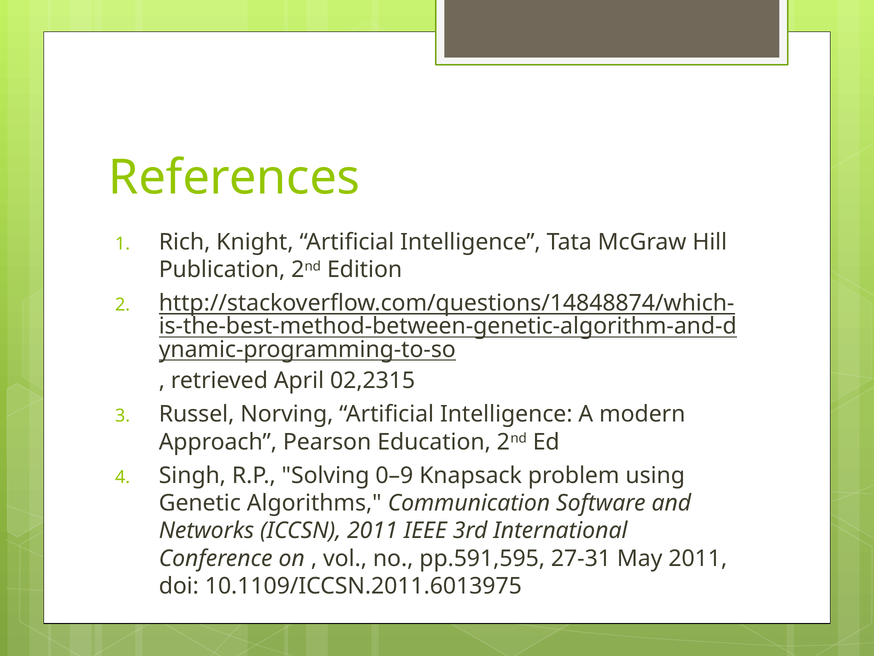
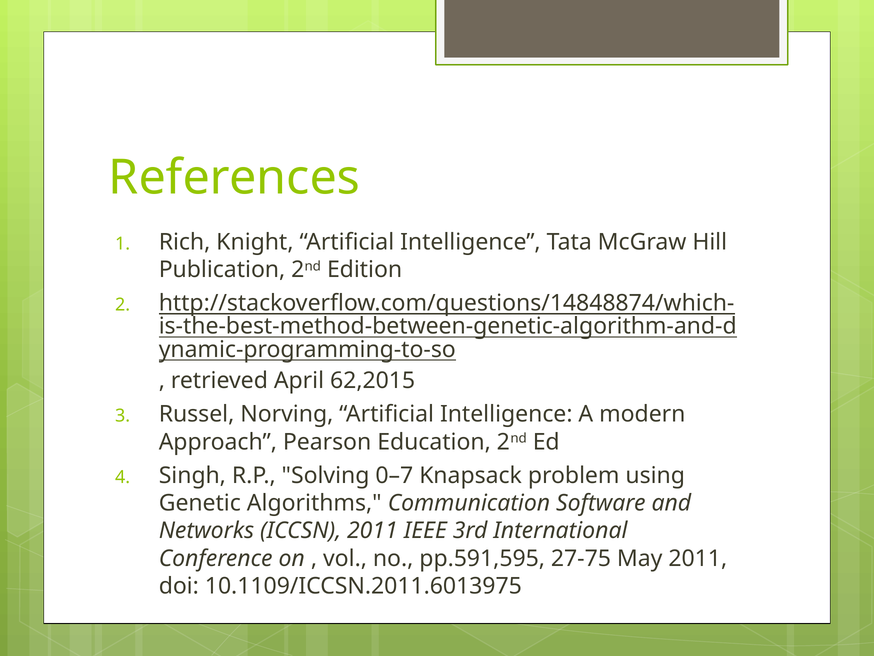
02,2315: 02,2315 -> 62,2015 (373, 380)
0–9: 0–9 -> 0–7 (394, 475)
27-31: 27-31 -> 27-75 (581, 558)
